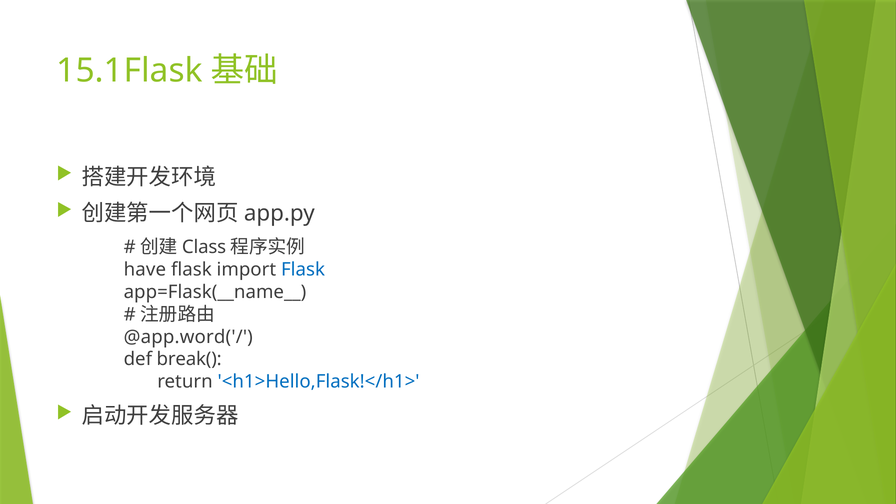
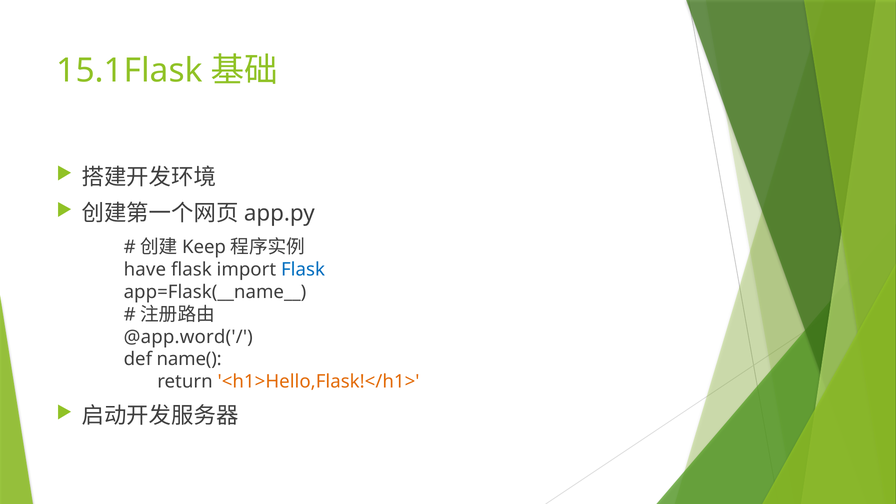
Class: Class -> Keep (204, 247)
break(: break( -> name( (189, 359)
<h1>Hello,Flask!</h1> colour: blue -> orange (319, 382)
